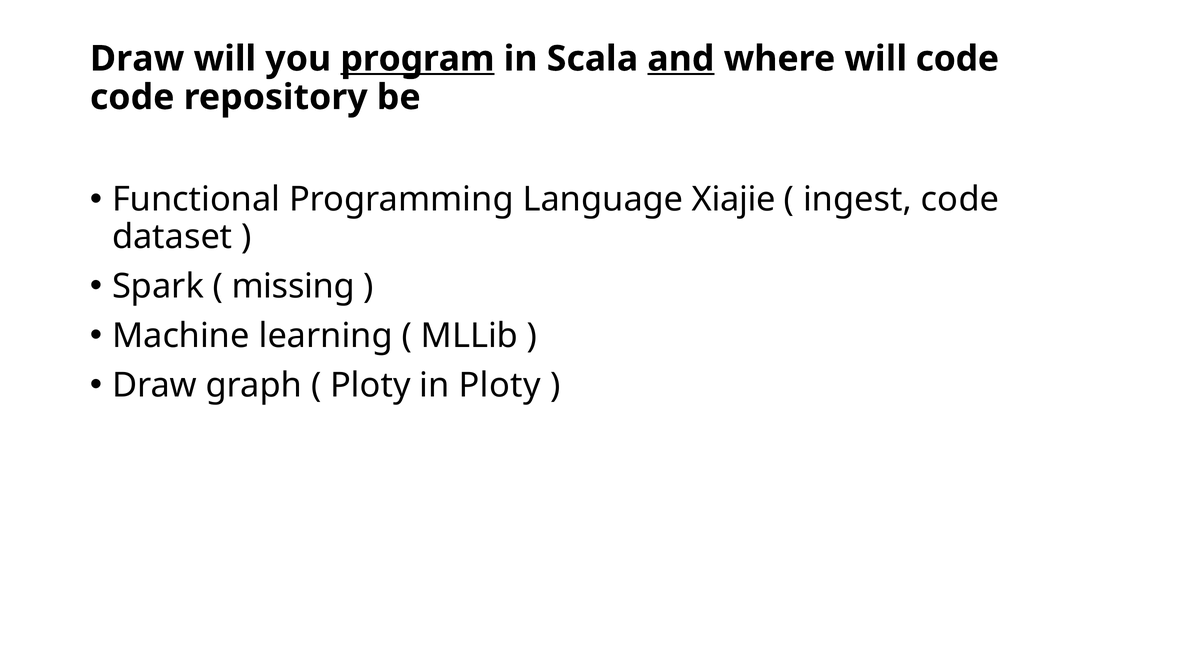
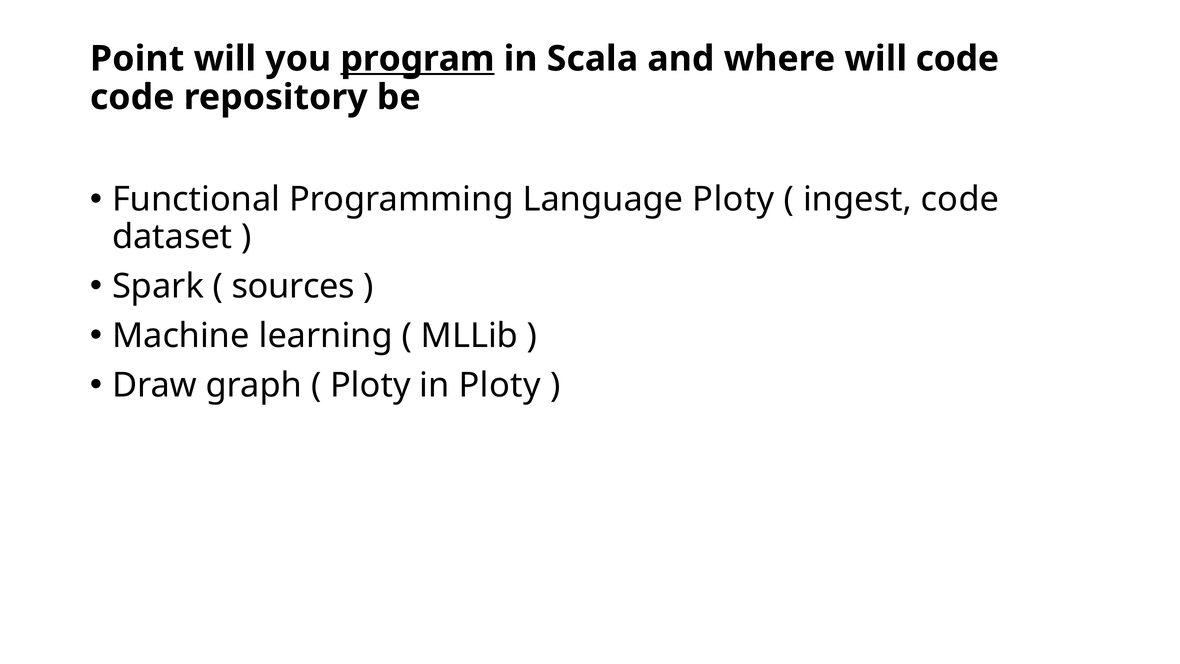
Draw: Draw -> Point (137, 59)
and underline: present -> none (681, 59)
Language Xiajie: Xiajie -> Ploty (733, 200)
missing: missing -> sources (293, 286)
